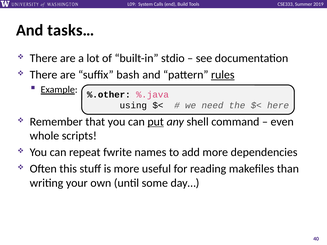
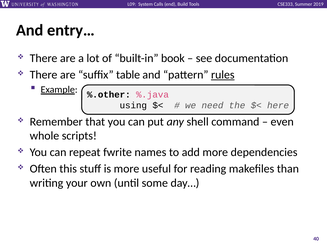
tasks…: tasks… -> entry… (71, 30)
stdio: stdio -> book (173, 58)
bash: bash -> table (128, 75)
put underline: present -> none (156, 122)
